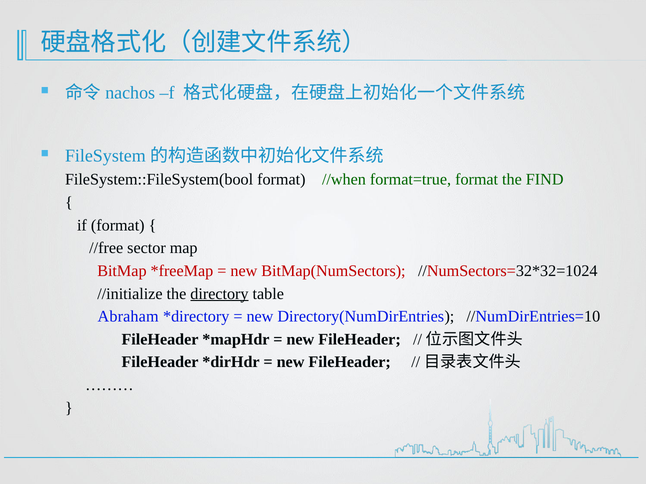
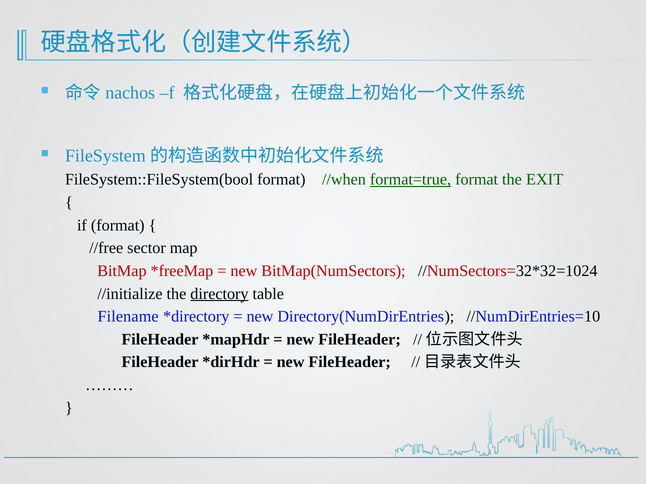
format=true underline: none -> present (410, 180)
FIND: FIND -> EXIT (545, 180)
Abraham: Abraham -> Filename (128, 317)
